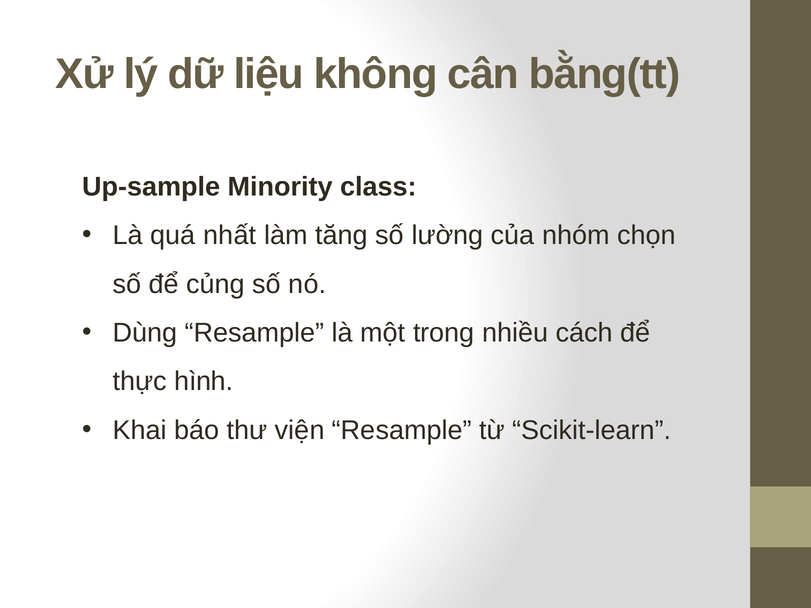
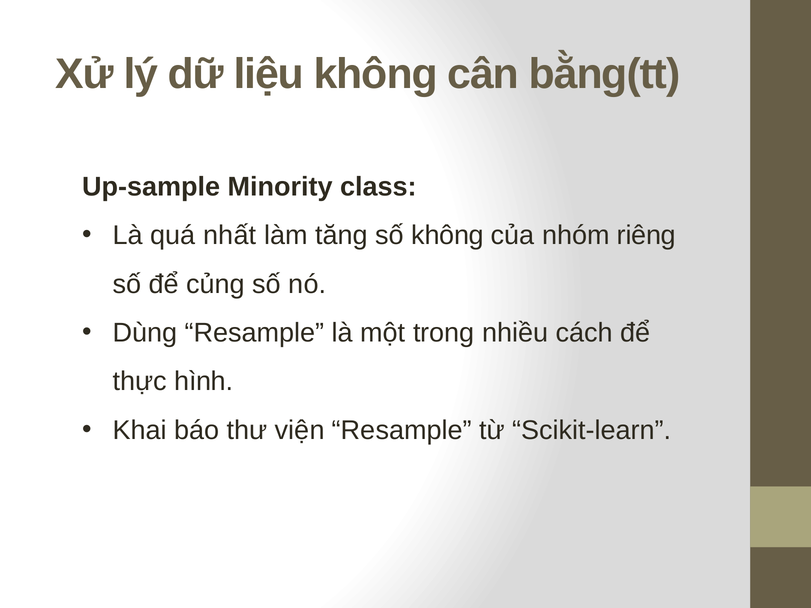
số lường: lường -> không (448, 236)
chọn: chọn -> riêng (647, 236)
